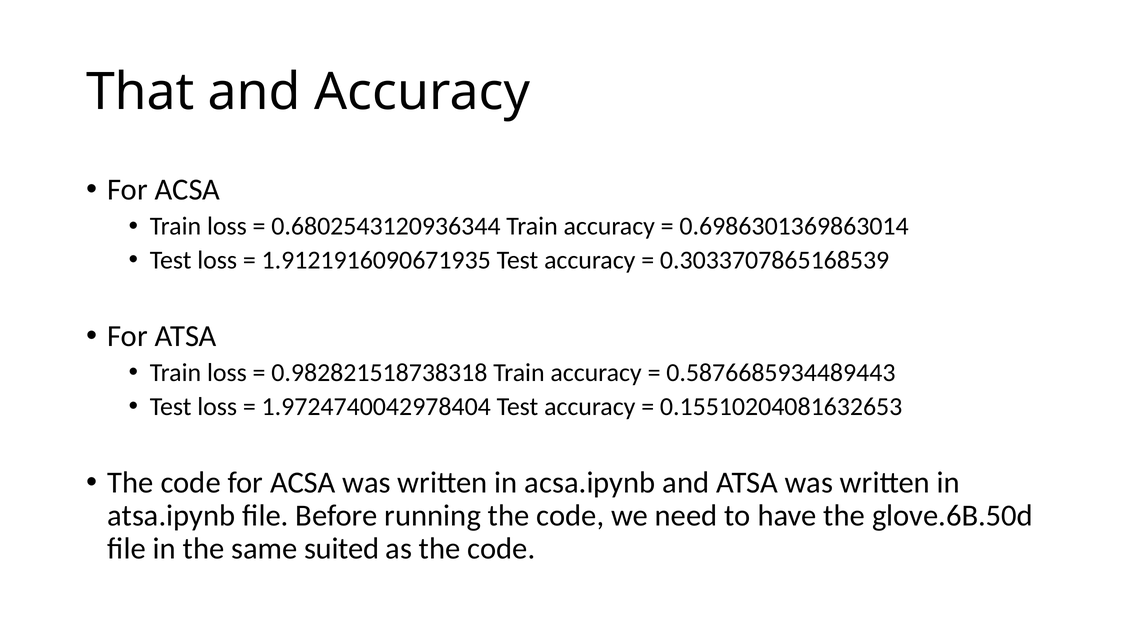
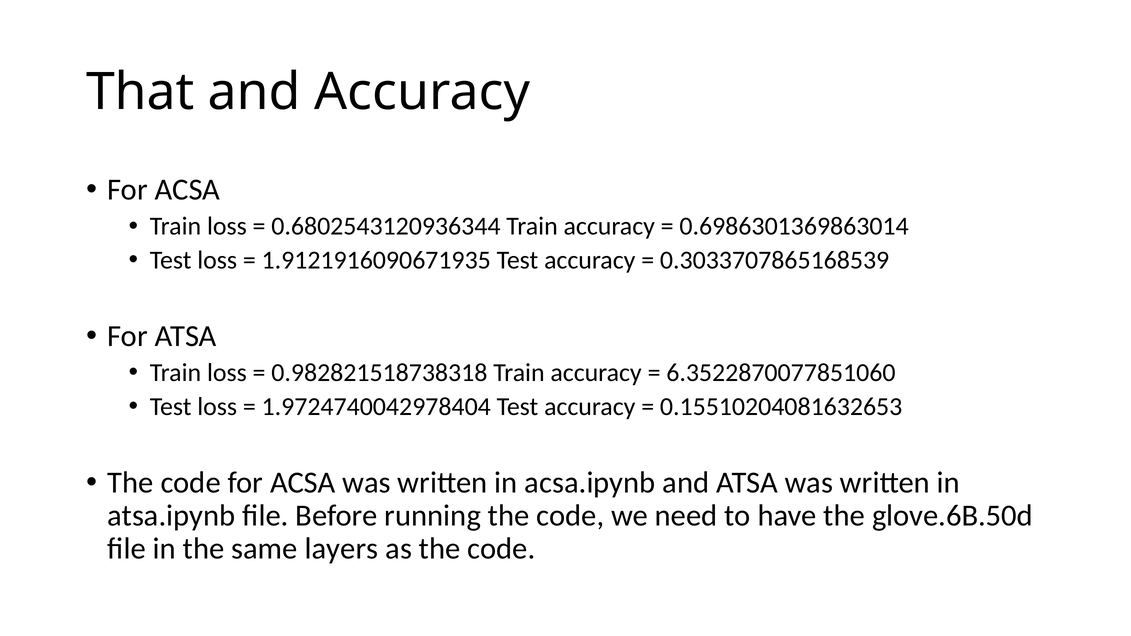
0.5876685934489443: 0.5876685934489443 -> 6.3522870077851060 (781, 373)
suited: suited -> layers (341, 549)
